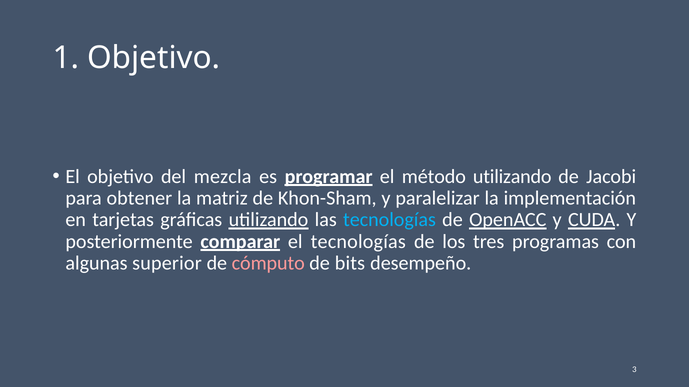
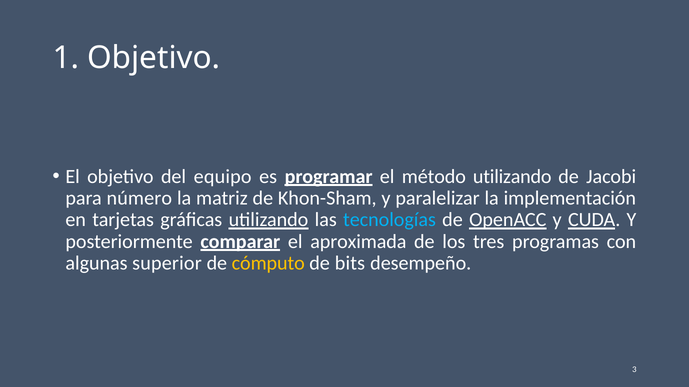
mezcla: mezcla -> equipo (223, 177)
obtener: obtener -> número (139, 198)
el tecnologías: tecnologías -> aproximada (358, 242)
cómputo colour: pink -> yellow (268, 264)
